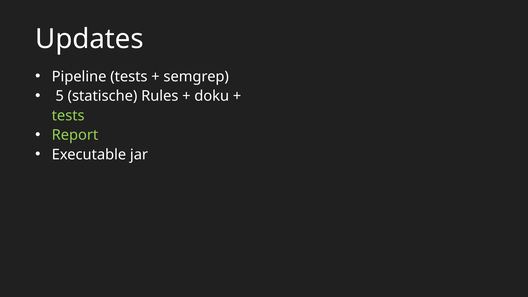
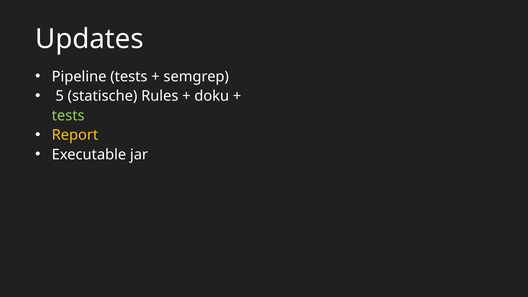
Report colour: light green -> yellow (75, 135)
